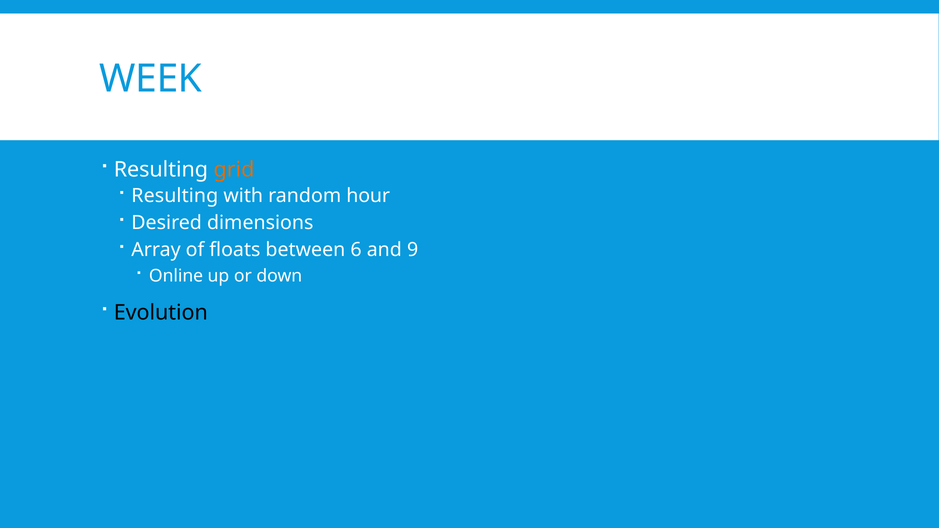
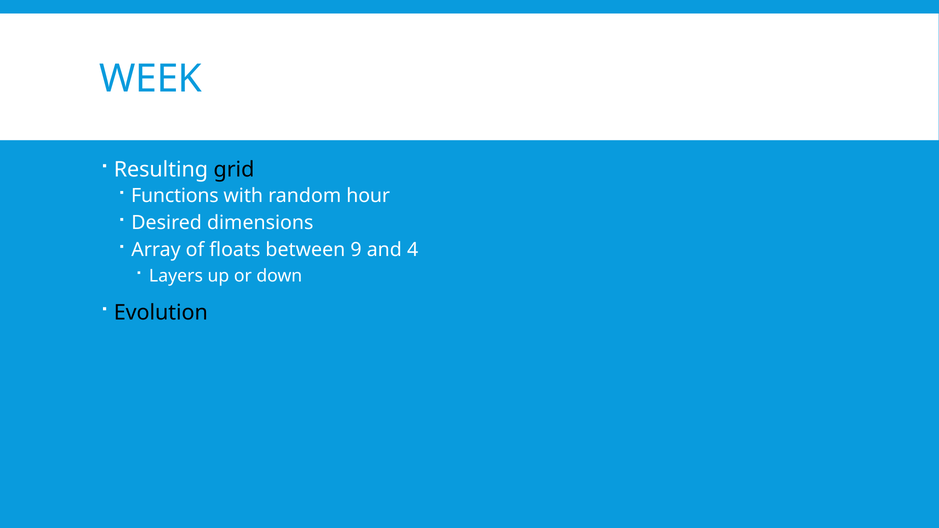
grid colour: orange -> black (234, 170)
Resulting: Resulting -> Functions (175, 196)
6: 6 -> 9 (356, 250)
9: 9 -> 4 (413, 250)
Online: Online -> Layers (176, 276)
